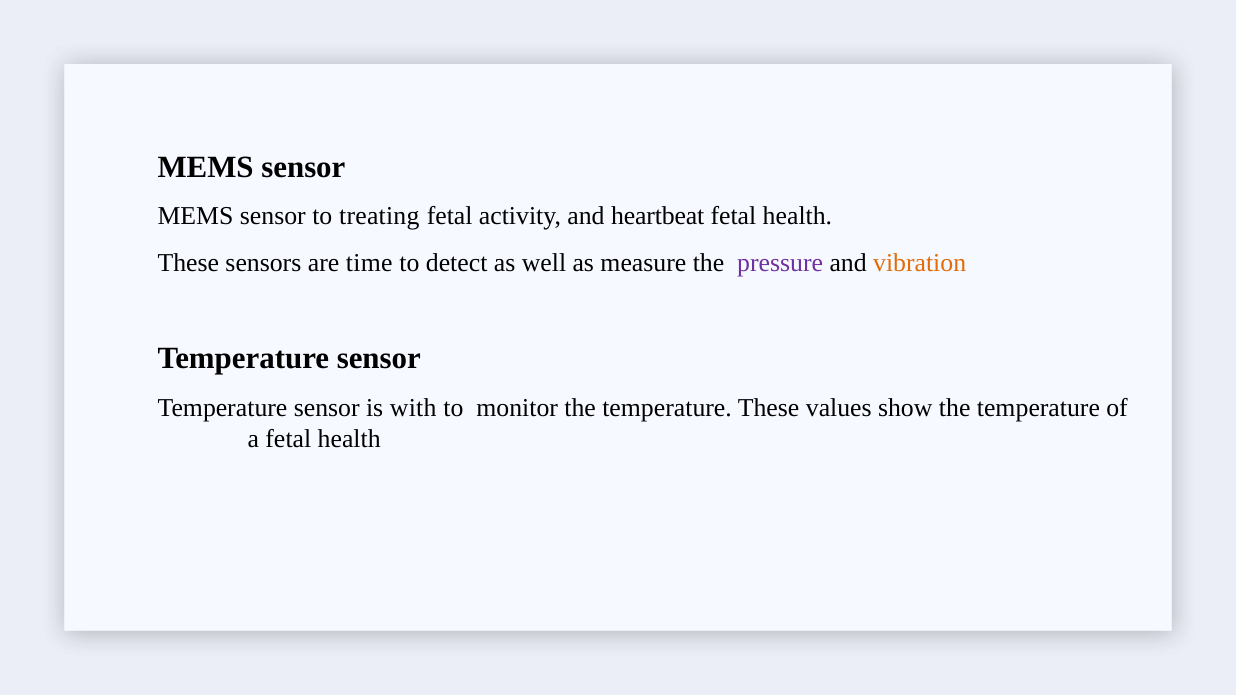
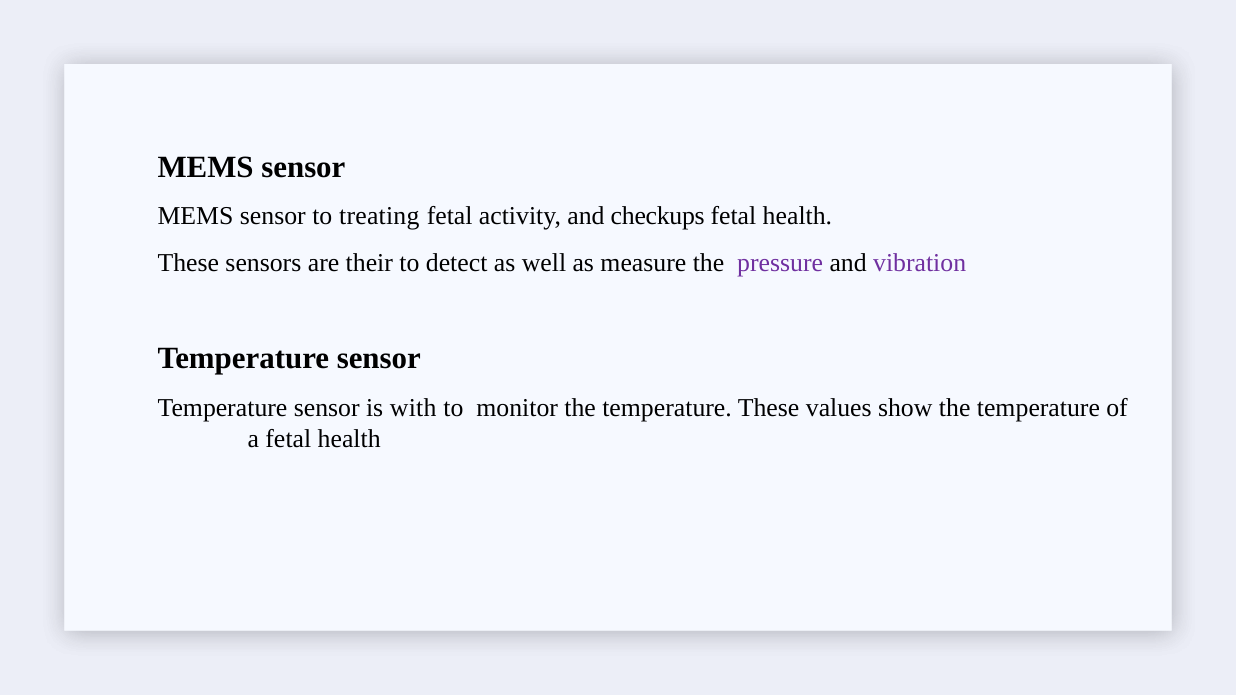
heartbeat: heartbeat -> checkups (658, 216)
time: time -> their (369, 263)
vibration colour: orange -> purple (920, 263)
